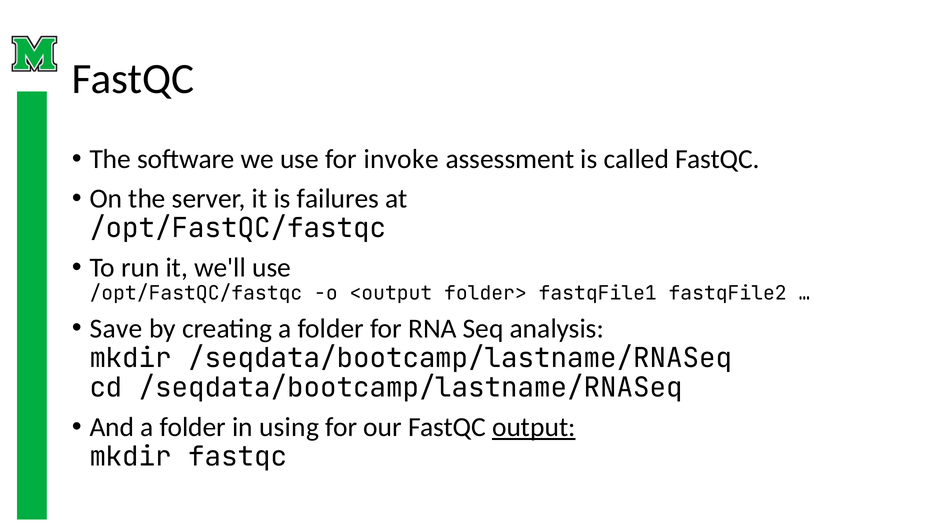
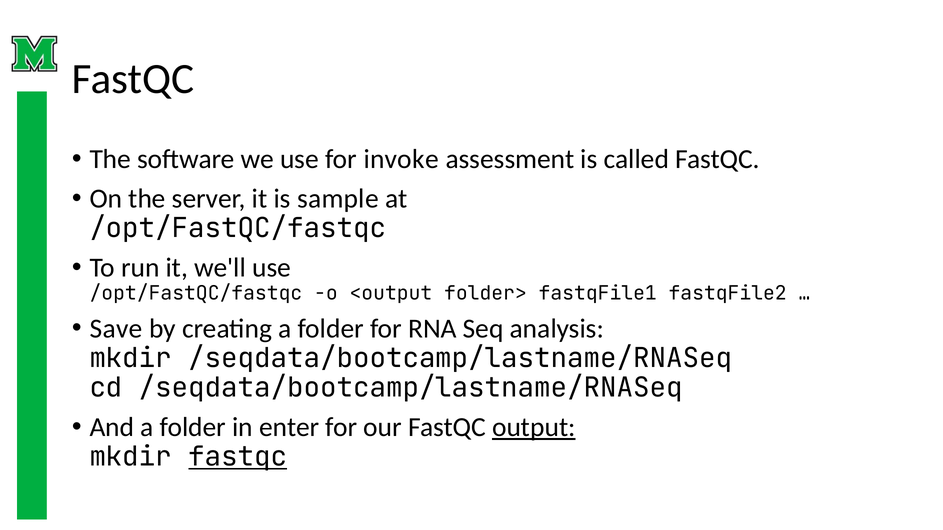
failures: failures -> sample (338, 199)
using: using -> enter (289, 428)
fastqc underline: none -> present (238, 457)
